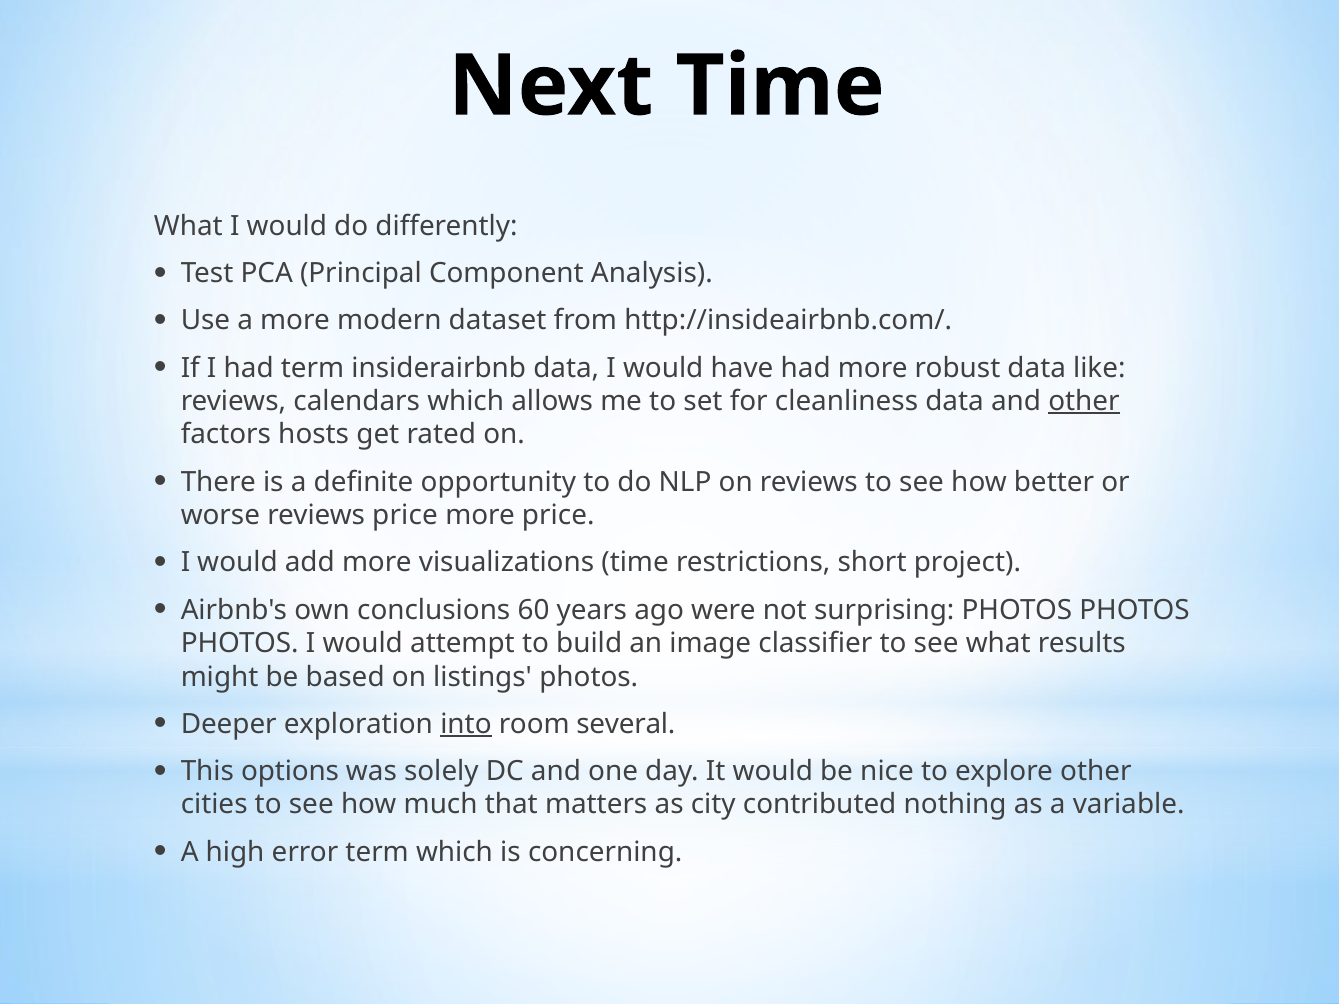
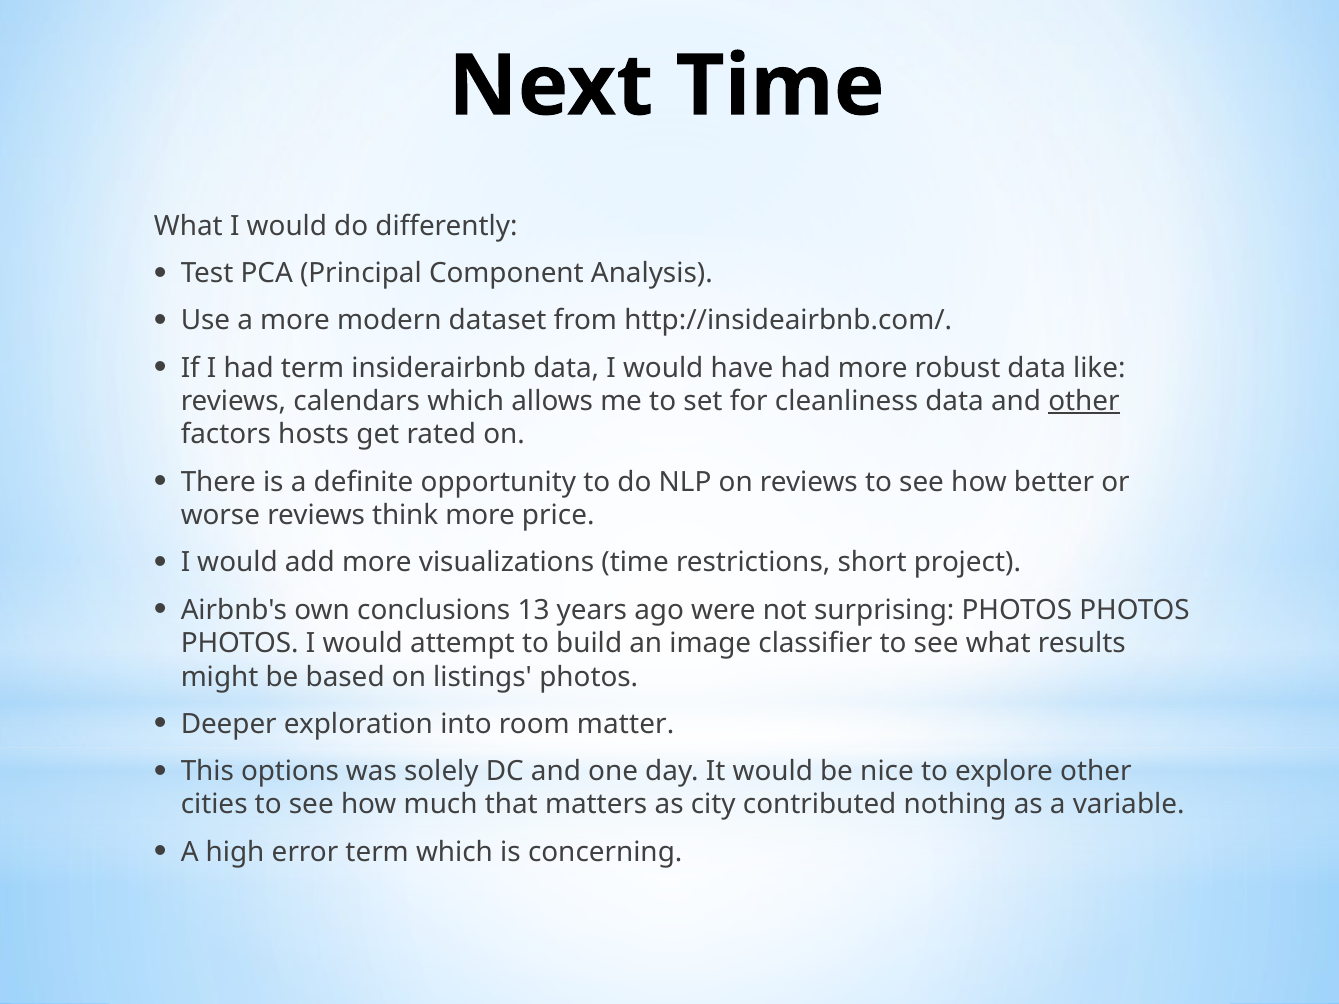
reviews price: price -> think (405, 516)
60: 60 -> 13 (534, 610)
into underline: present -> none (466, 724)
several: several -> matter (626, 724)
